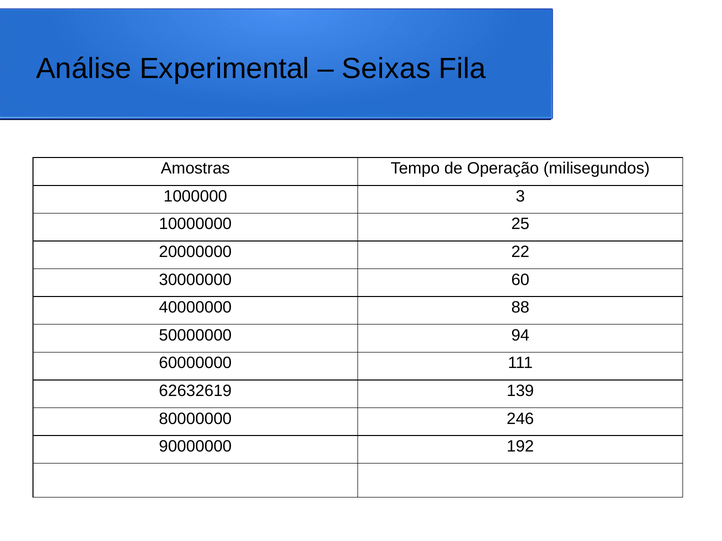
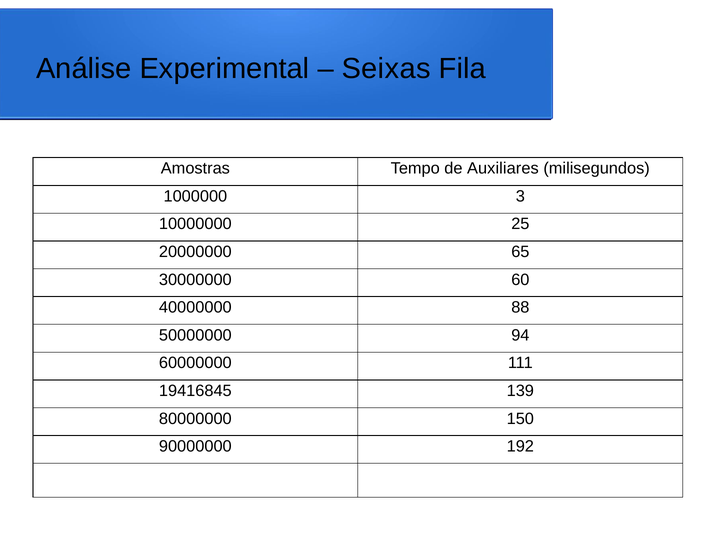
Operação: Operação -> Auxiliares (503, 169)
22: 22 -> 65 (520, 252)
62632619: 62632619 -> 19416845 (195, 391)
246: 246 -> 150 (520, 419)
